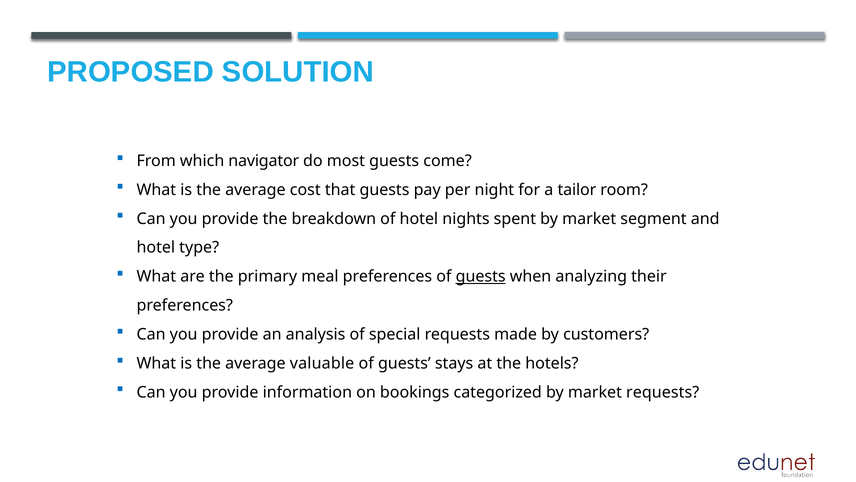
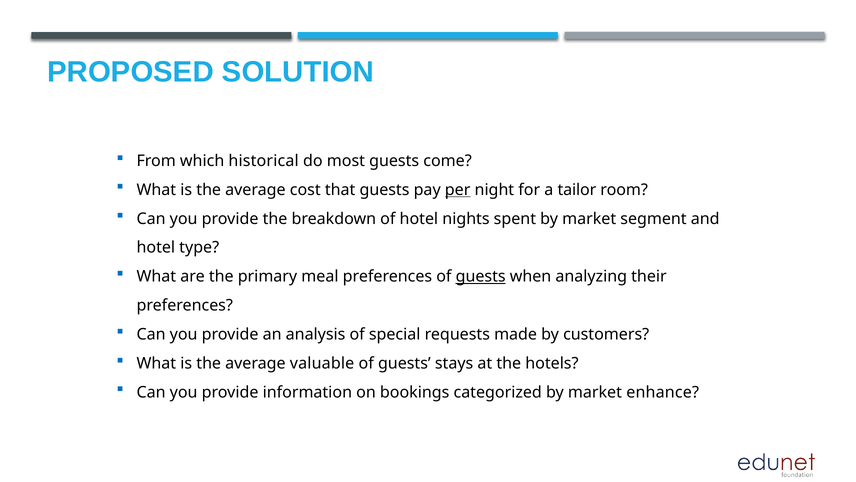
navigator: navigator -> historical (264, 161)
per underline: none -> present (458, 190)
market requests: requests -> enhance (663, 392)
